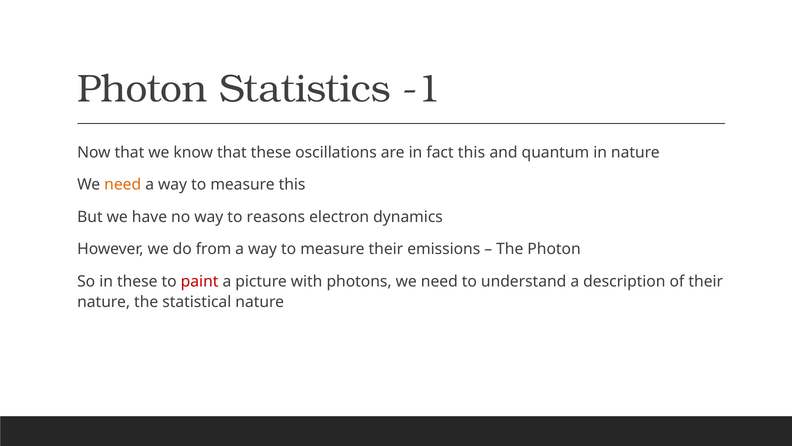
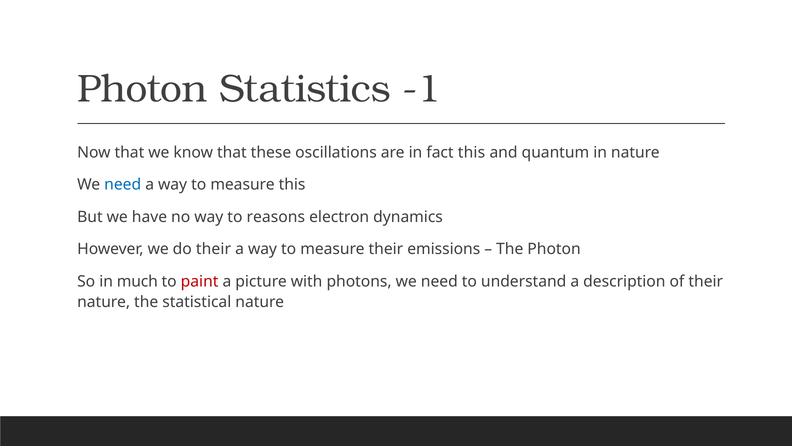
need colour: orange -> blue (123, 185)
do from: from -> their (213, 249)
in these: these -> much (137, 281)
